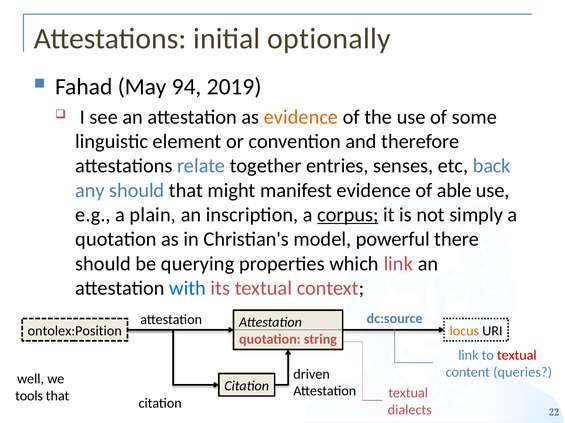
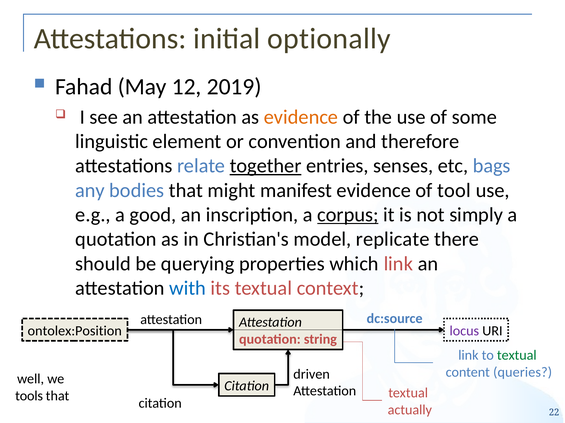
94: 94 -> 12 (187, 87)
together underline: none -> present (266, 166)
back: back -> bags (492, 166)
any should: should -> bodies (137, 191)
able: able -> tool (454, 191)
plain: plain -> good (153, 215)
powerful: powerful -> replicate (393, 240)
locus colour: orange -> purple (464, 331)
textual colour: red -> green (517, 356)
dialects: dialects -> actually (410, 411)
